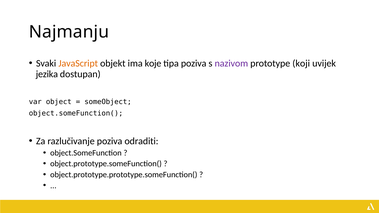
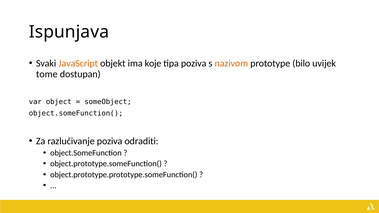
Najmanju: Najmanju -> Ispunjava (69, 32)
nazivom colour: purple -> orange (231, 63)
koji: koji -> bilo (301, 63)
jezika: jezika -> tome (47, 74)
